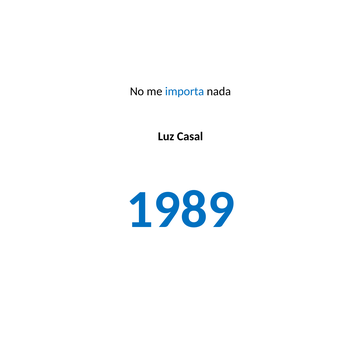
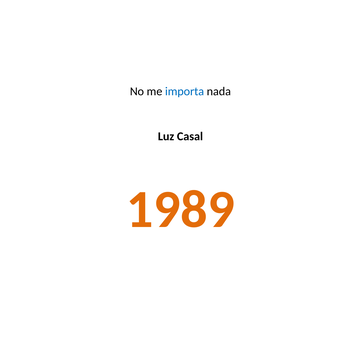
1989 colour: blue -> orange (180, 209)
